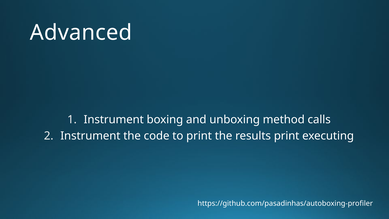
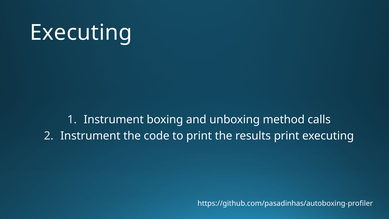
Advanced: Advanced -> Executing (81, 33)
